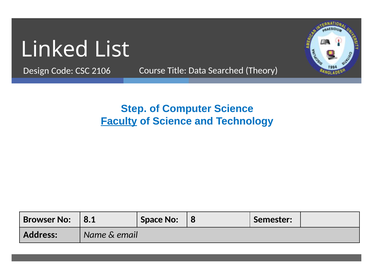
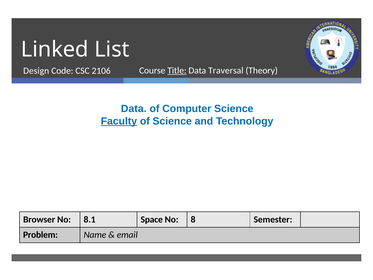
Title underline: none -> present (177, 70)
Searched: Searched -> Traversal (226, 70)
Step: Step -> Data (134, 109)
Address: Address -> Problem (40, 235)
